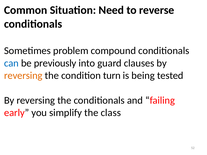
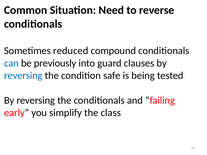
problem: problem -> reduced (71, 51)
reversing colour: orange -> blue (23, 76)
turn: turn -> safe (112, 76)
